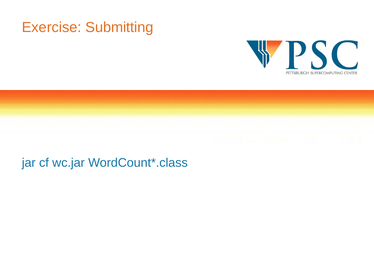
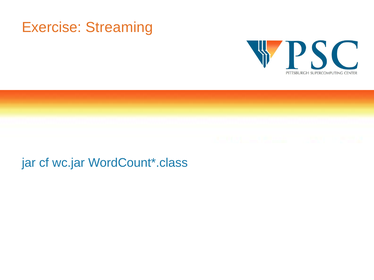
Submitting: Submitting -> Streaming (119, 27)
